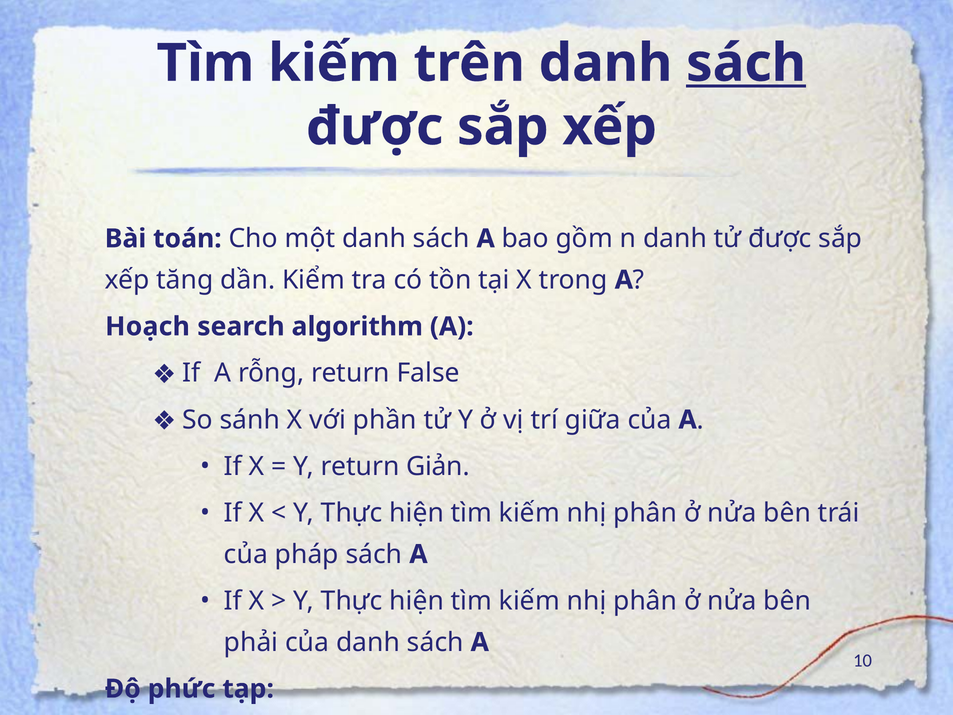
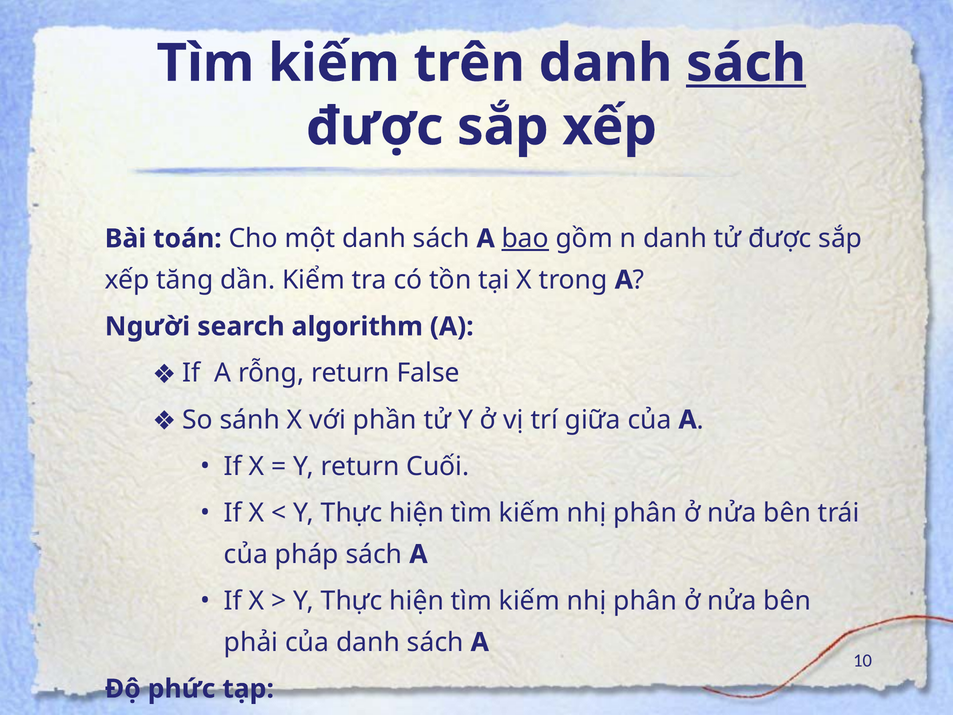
bao underline: none -> present (525, 239)
Hoạch: Hoạch -> Người (148, 326)
Giản: Giản -> Cuối (438, 466)
